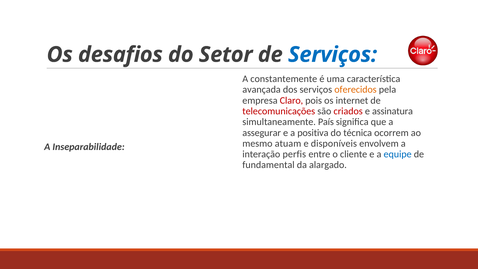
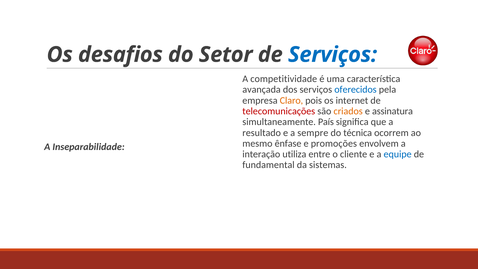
constantemente: constantemente -> competitividade (284, 79)
oferecidos colour: orange -> blue (355, 90)
Claro colour: red -> orange (291, 100)
criados colour: red -> orange (348, 111)
assegurar: assegurar -> resultado (262, 133)
positiva: positiva -> sempre (313, 133)
atuam: atuam -> ênfase (288, 143)
disponíveis: disponíveis -> promoções (334, 143)
perfis: perfis -> utiliza (294, 154)
alargado: alargado -> sistemas (328, 165)
